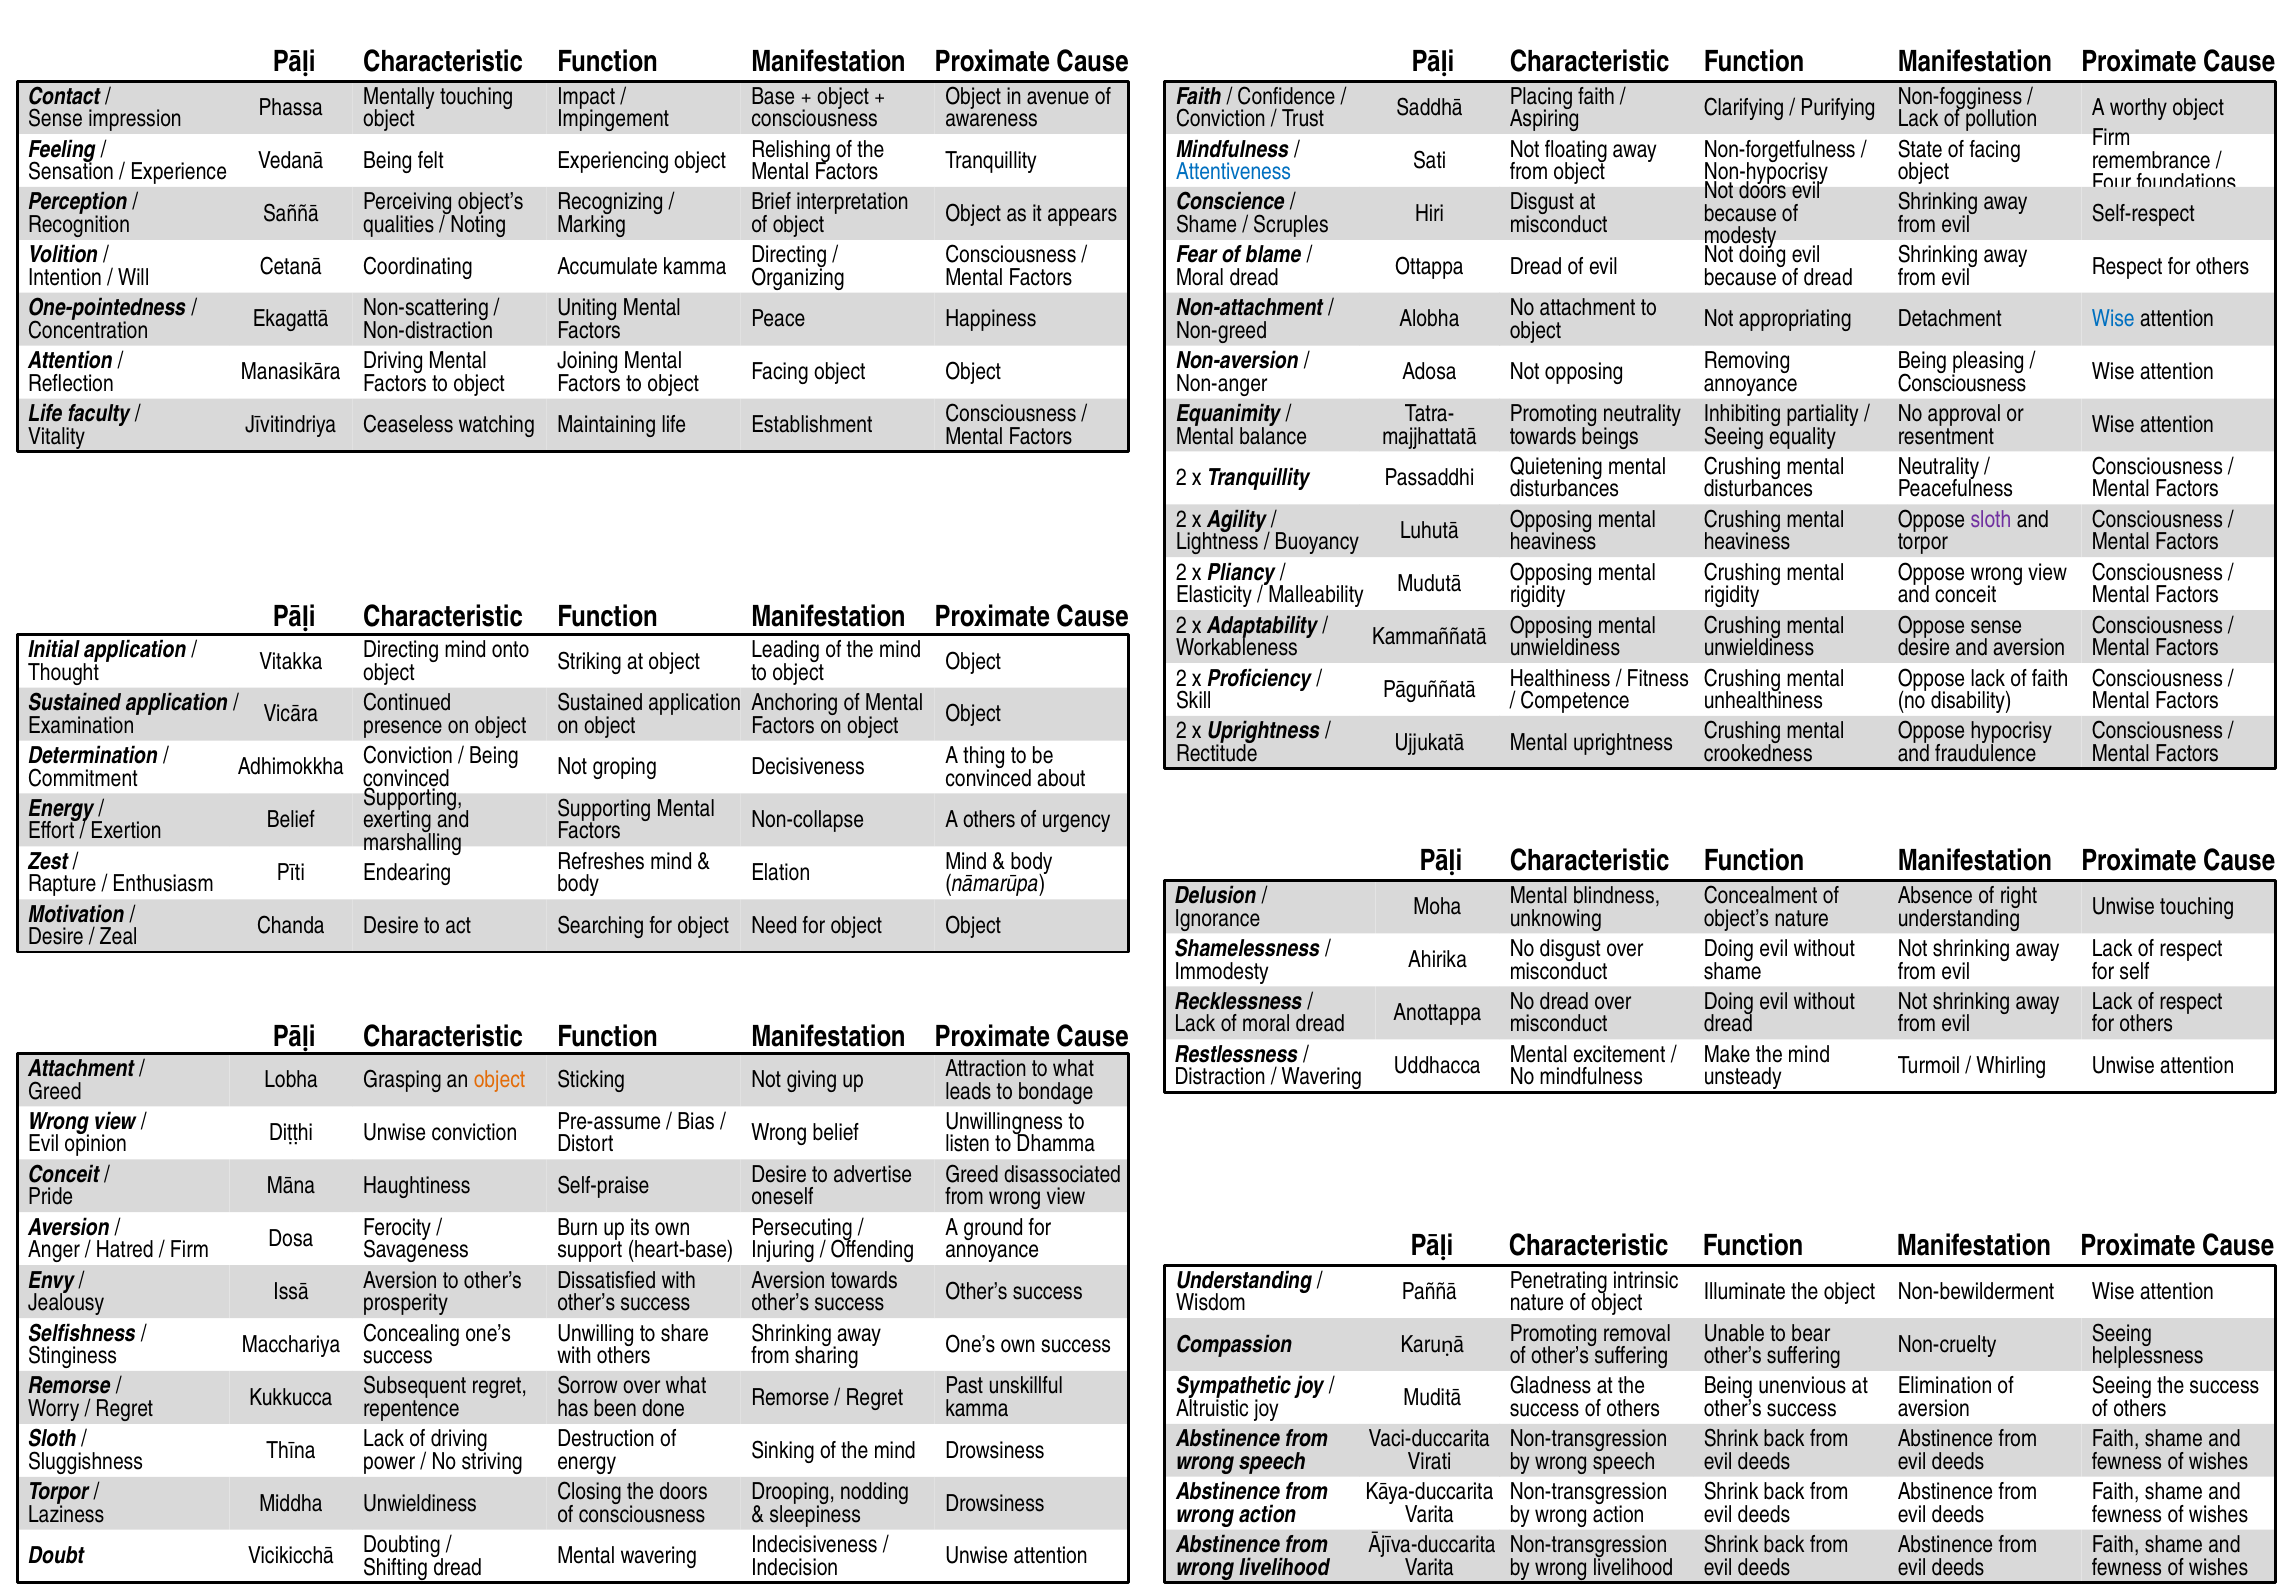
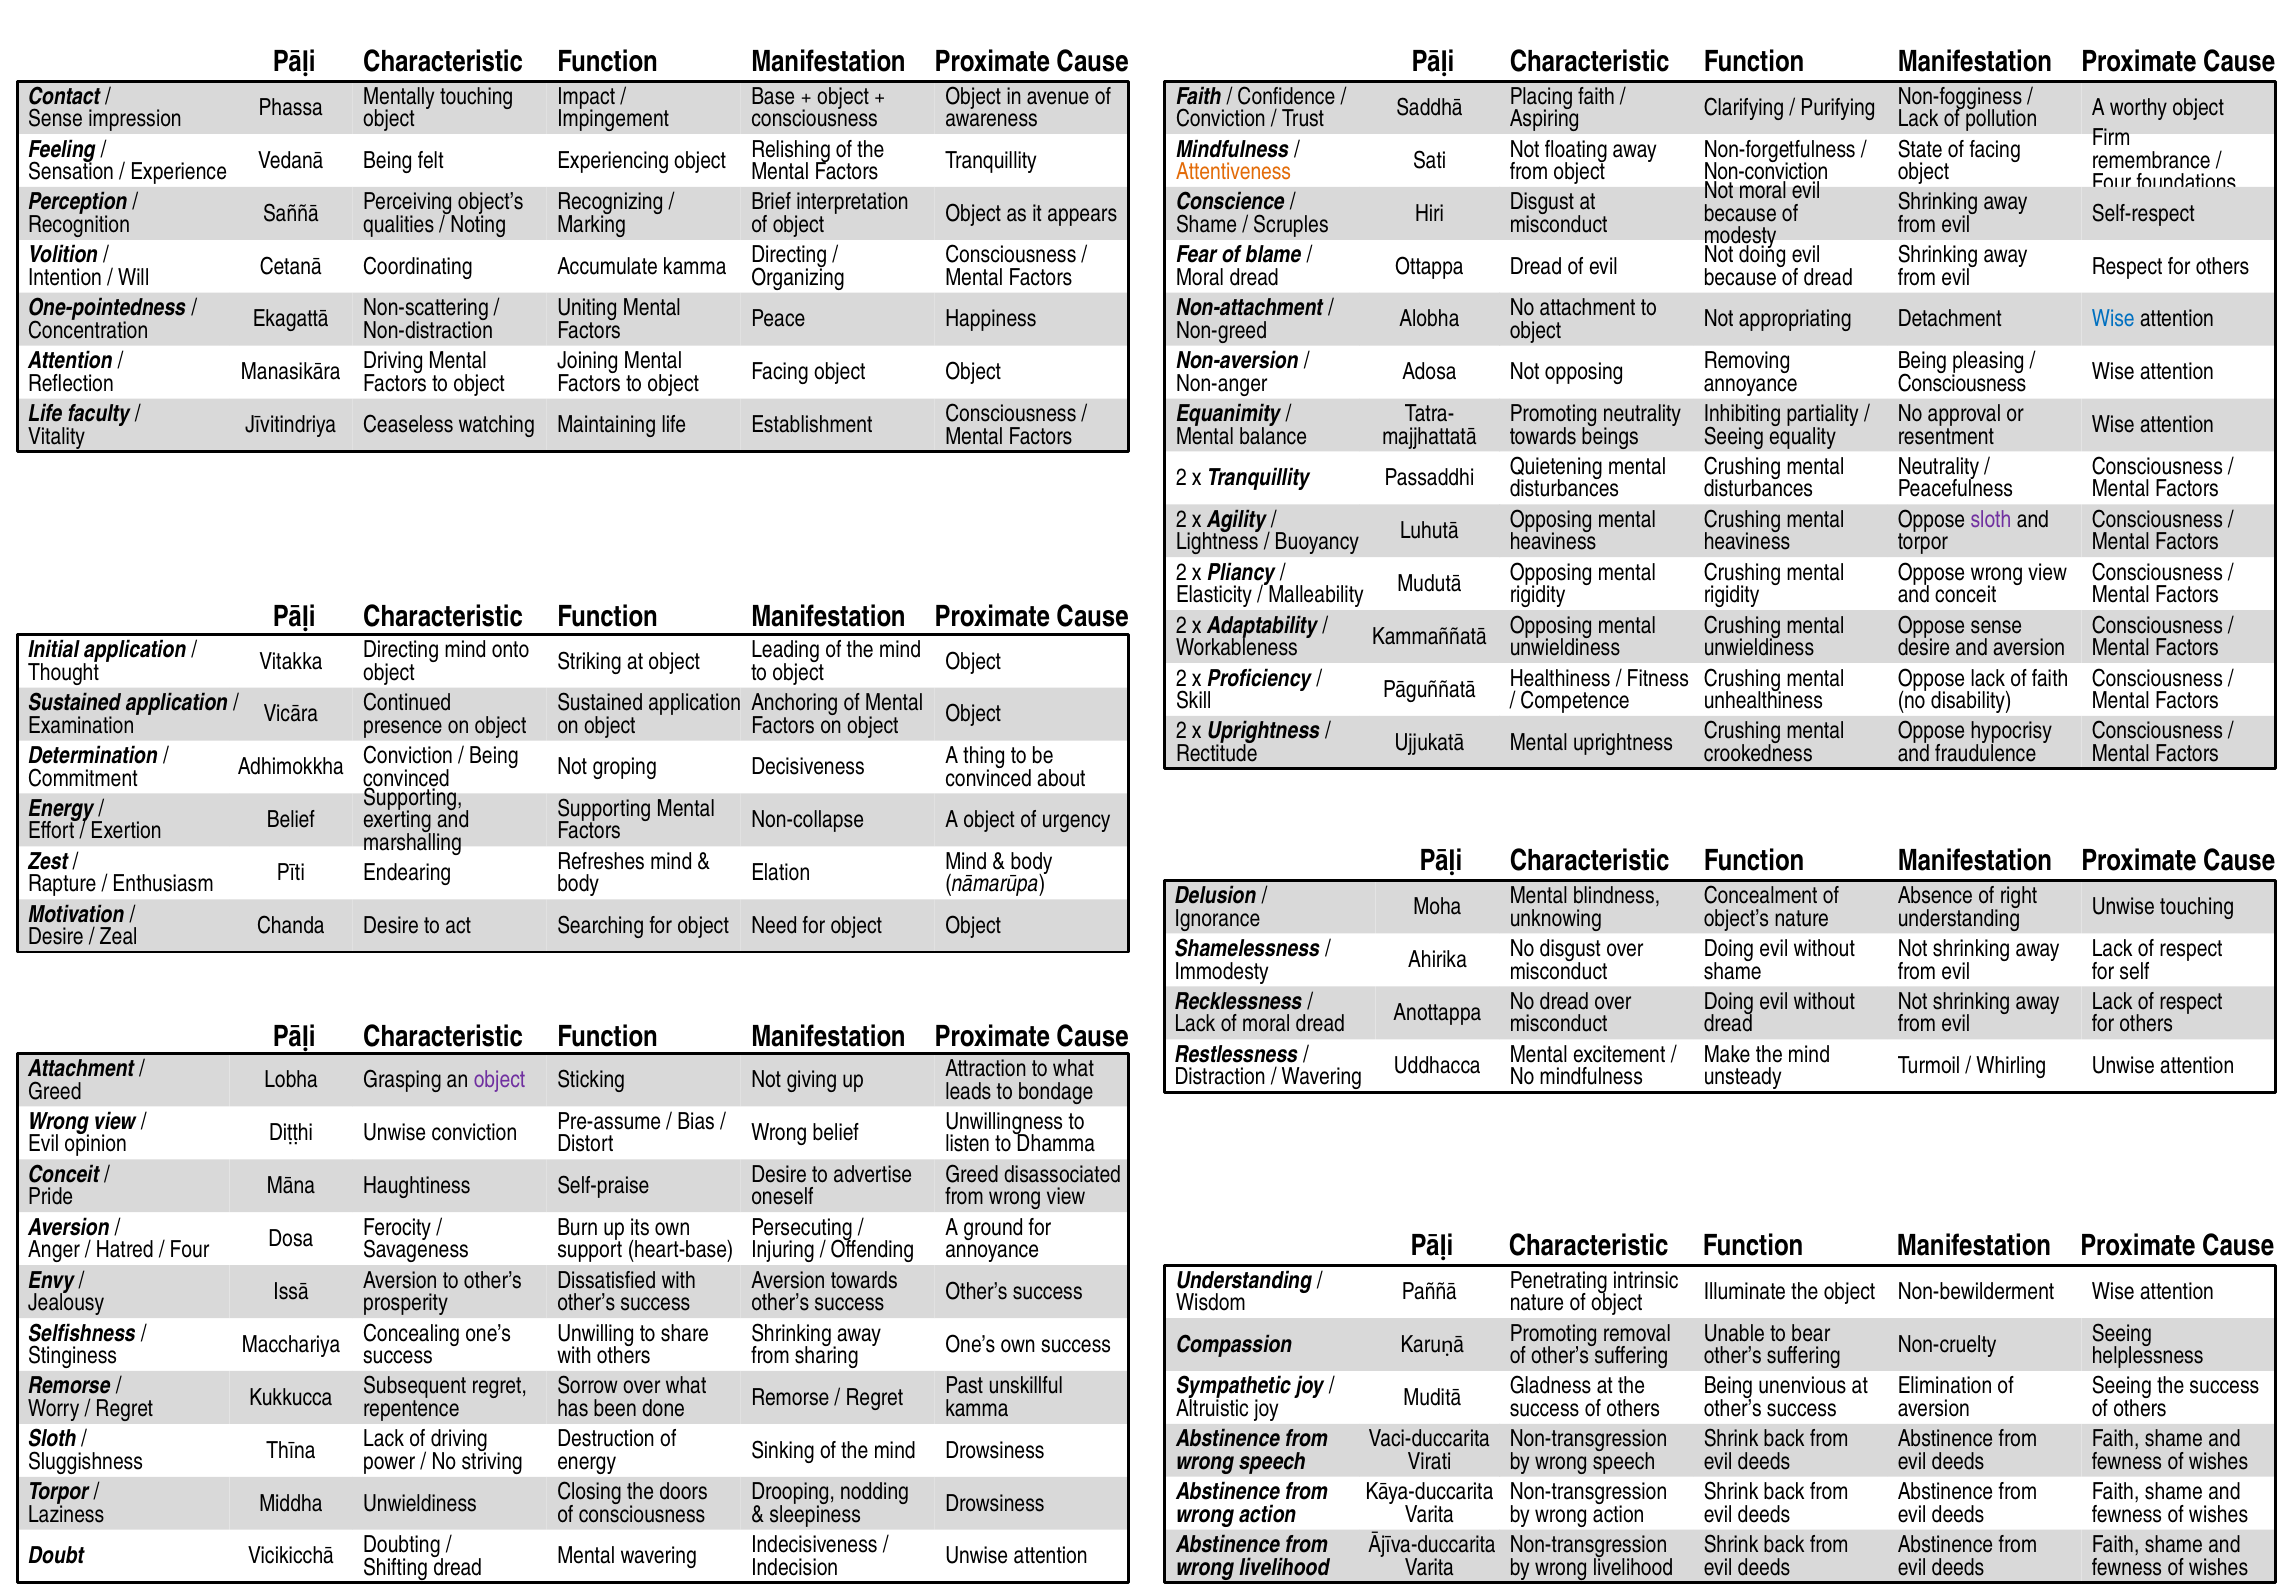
Attentiveness colour: blue -> orange (1234, 172)
Non-hypocrisy: Non-hypocrisy -> Non-conviction (1766, 172)
Not doors: doors -> moral (1763, 191)
A others: others -> object (989, 820)
object colour: orange -> purple (500, 1080)
Firm: Firm -> Four (190, 1250)
